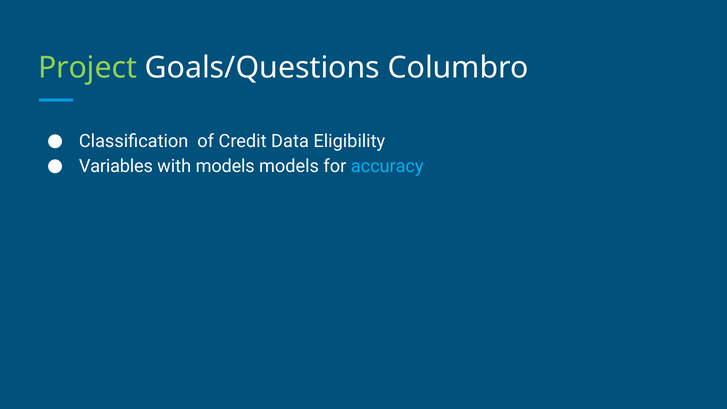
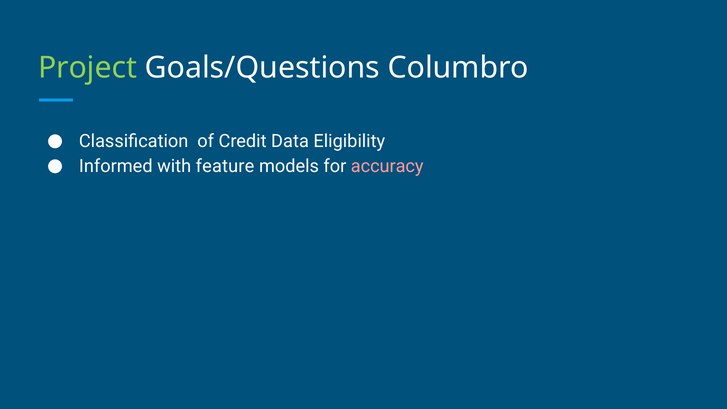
Variables: Variables -> Informed (116, 166)
with models: models -> feature (225, 166)
accuracy colour: light blue -> pink (387, 166)
